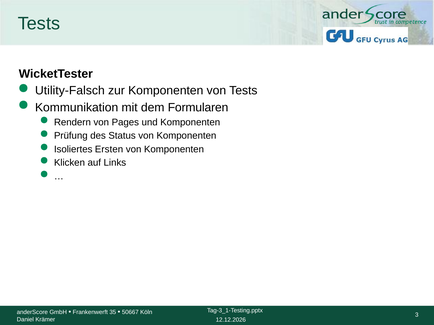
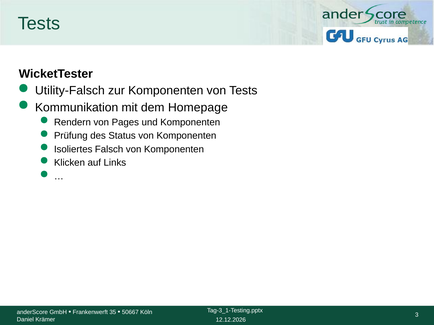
Formularen: Formularen -> Homepage (198, 108)
Ersten: Ersten -> Falsch (109, 149)
